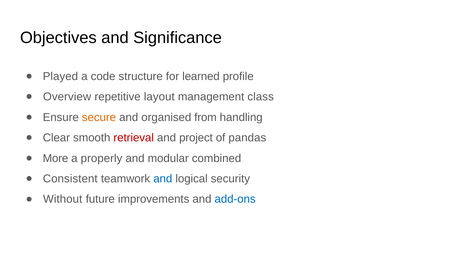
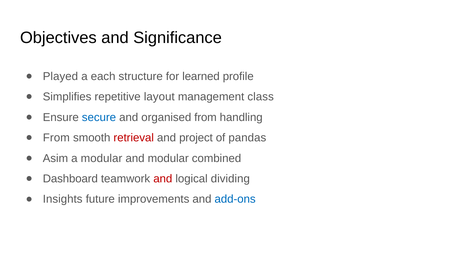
code: code -> each (103, 76)
Overview: Overview -> Simplifies (67, 97)
secure colour: orange -> blue (99, 117)
Clear: Clear -> From (56, 138)
More: More -> Asim (55, 158)
a properly: properly -> modular (102, 158)
Consistent: Consistent -> Dashboard (70, 179)
and colour: blue -> red (163, 179)
security: security -> dividing (230, 179)
Without: Without -> Insights (63, 199)
